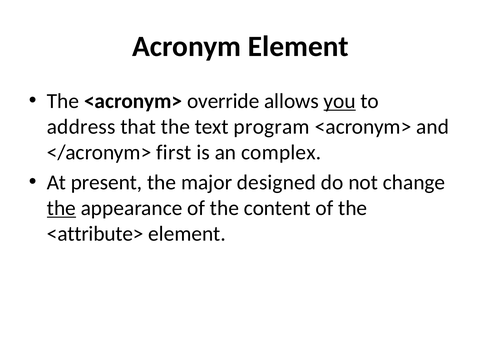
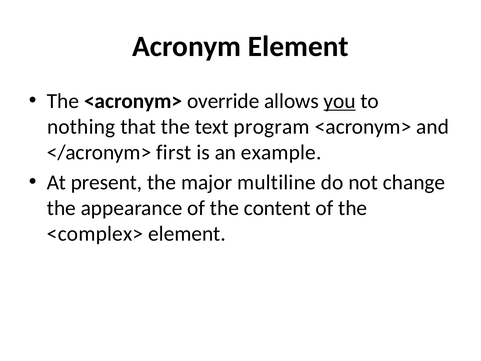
address: address -> nothing (81, 127)
complex: complex -> example (281, 152)
designed: designed -> multiline (276, 182)
the underline: present -> none (61, 208)
<attribute>: <attribute> -> <complex> (95, 233)
